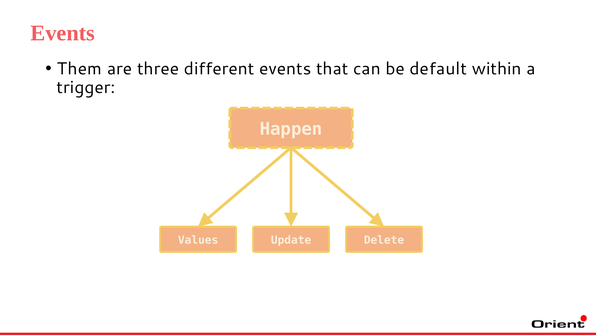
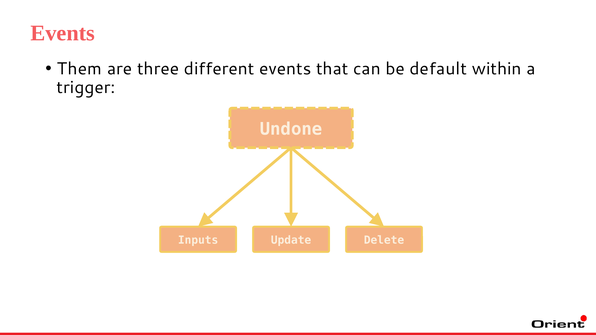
Happen: Happen -> Undone (291, 129)
Values: Values -> Inputs (198, 240)
